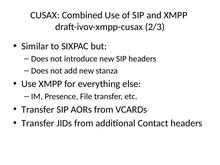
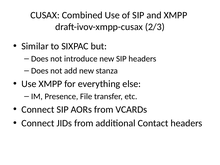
Transfer: Transfer -> Connect (38, 109)
Transfer: Transfer -> Connect (38, 123)
